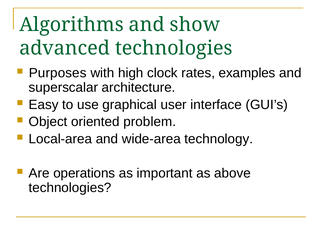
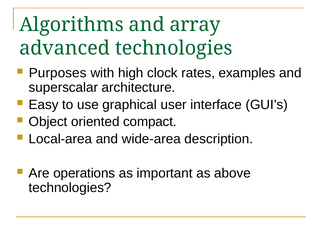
show: show -> array (195, 25)
problem: problem -> compact (150, 122)
technology: technology -> description (219, 139)
